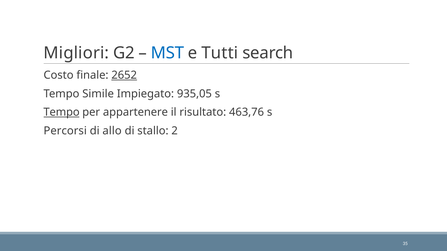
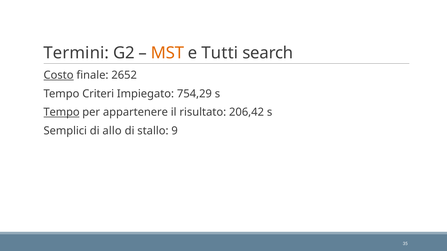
Migliori: Migliori -> Termini (76, 53)
MST colour: blue -> orange (168, 53)
Costo underline: none -> present (59, 75)
2652 underline: present -> none (124, 75)
Simile: Simile -> Criteri (98, 94)
935,05: 935,05 -> 754,29 (194, 94)
463,76: 463,76 -> 206,42 (247, 112)
Percorsi: Percorsi -> Semplici (65, 131)
2: 2 -> 9 (175, 131)
